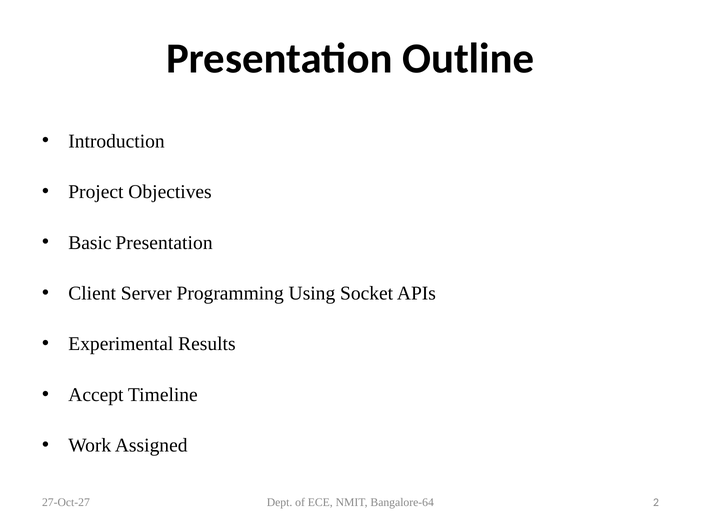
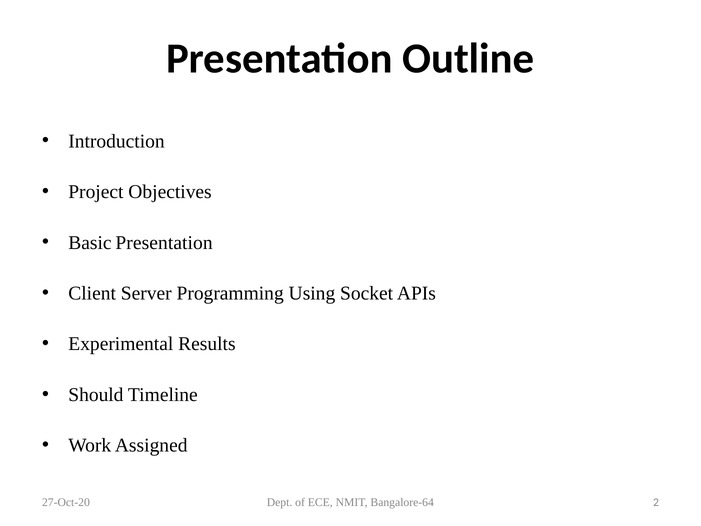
Accept: Accept -> Should (96, 395)
27-Oct-27: 27-Oct-27 -> 27-Oct-20 (66, 502)
